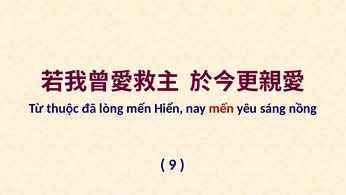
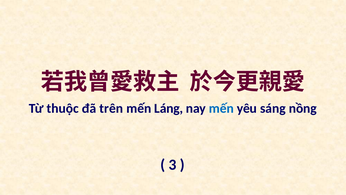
lòng: lòng -> trên (111, 108)
Hiển: Hiển -> Láng (169, 108)
mến colour: red -> blue (221, 108)
9: 9 -> 3 (172, 164)
